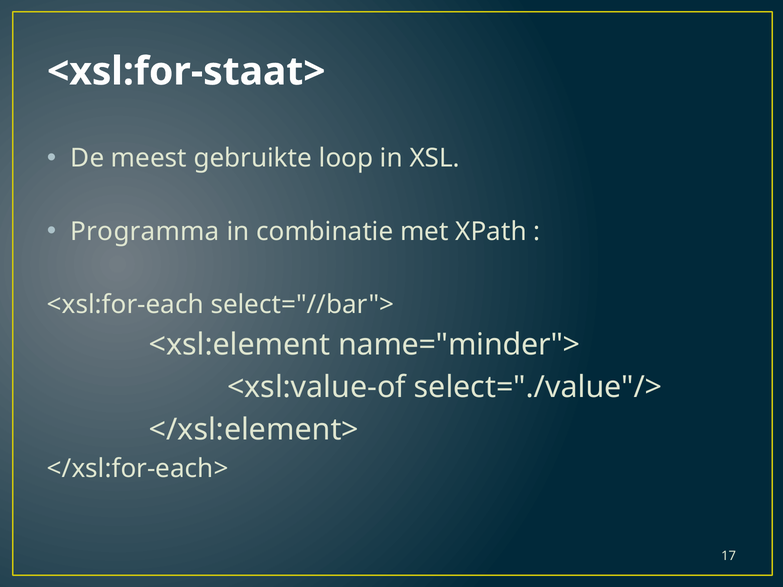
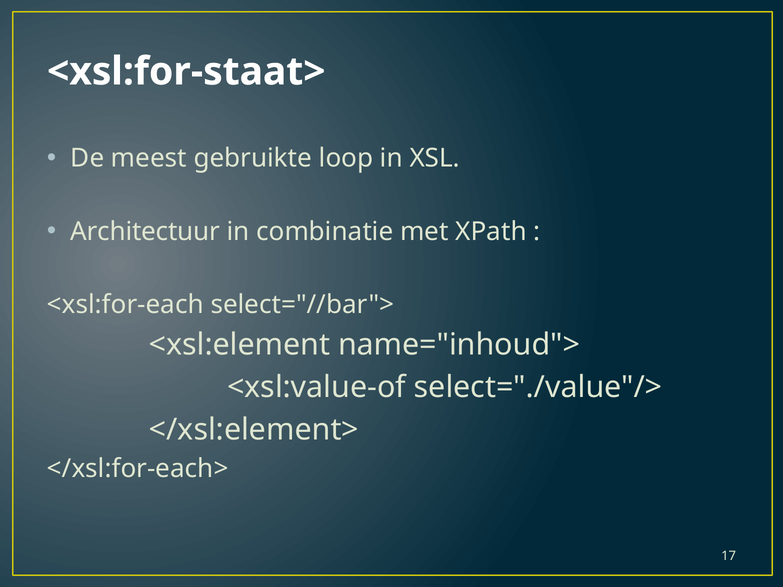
Programma: Programma -> Architectuur (145, 231)
name="minder">: name="minder"> -> name="inhoud"> (459, 345)
